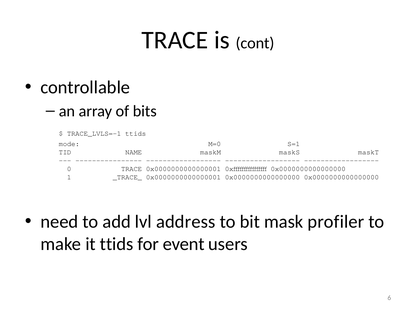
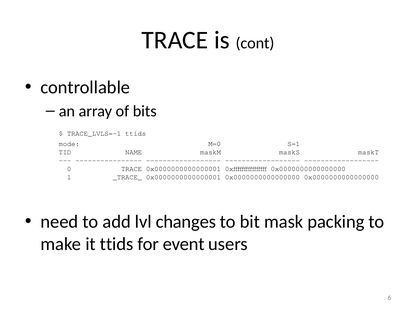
address: address -> changes (186, 222)
profiler: profiler -> packing (336, 222)
